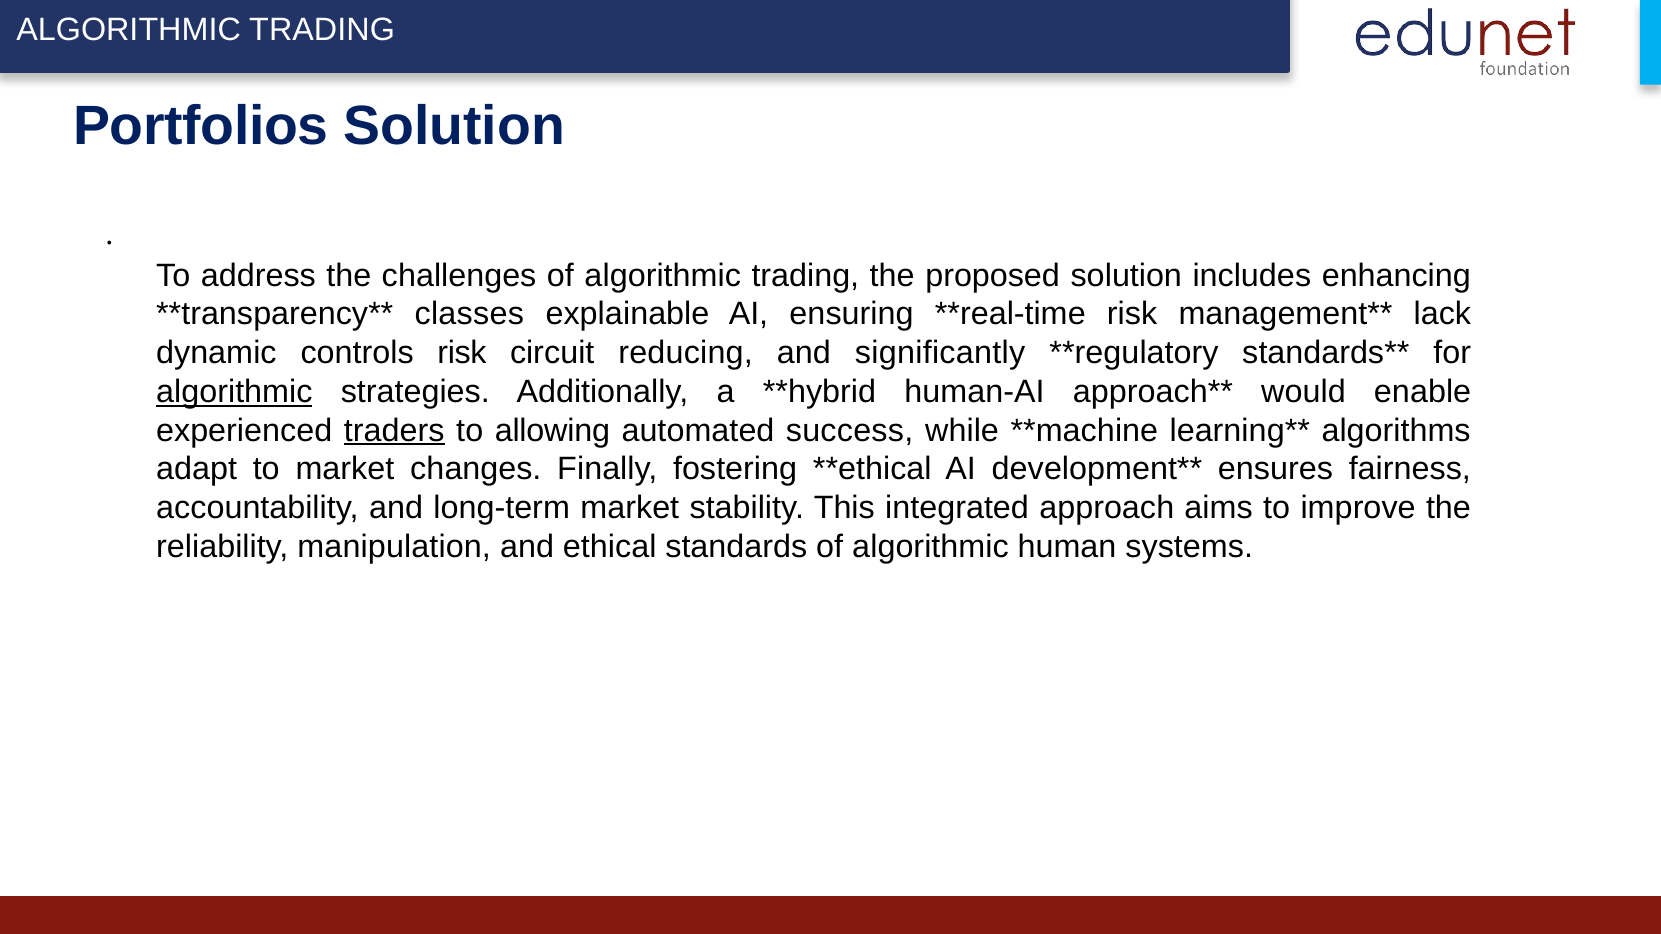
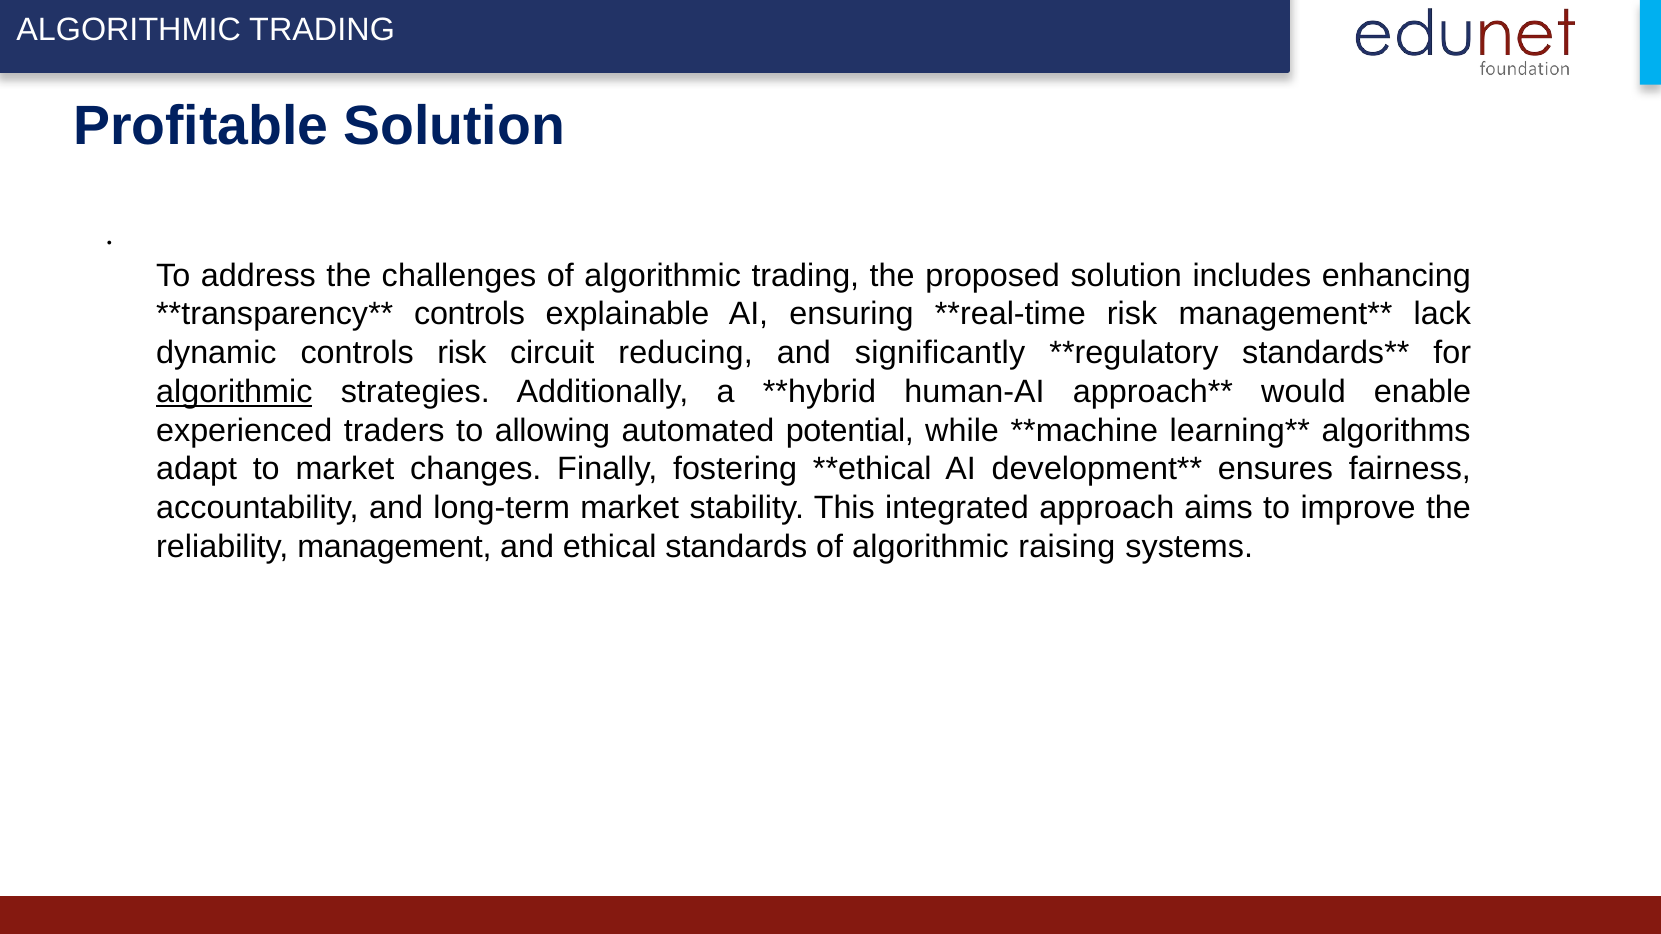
Portfolios: Portfolios -> Profitable (201, 126)
classes: classes -> controls (470, 314)
traders underline: present -> none (394, 431)
success: success -> potential (850, 431)
manipulation: manipulation -> management (394, 547)
human: human -> raising (1067, 547)
